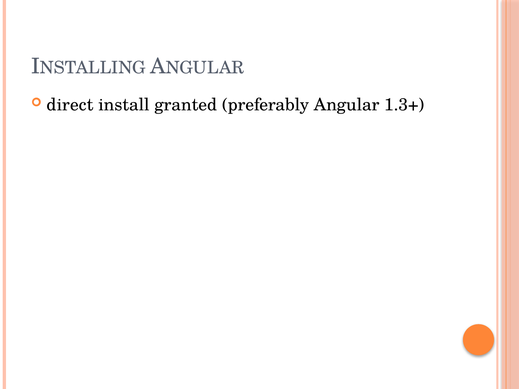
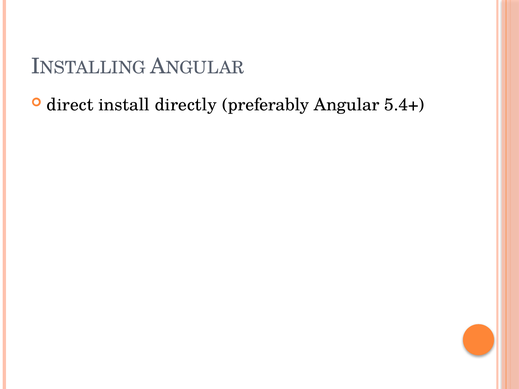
granted: granted -> directly (186, 105)
1.3+: 1.3+ -> 5.4+ (404, 105)
